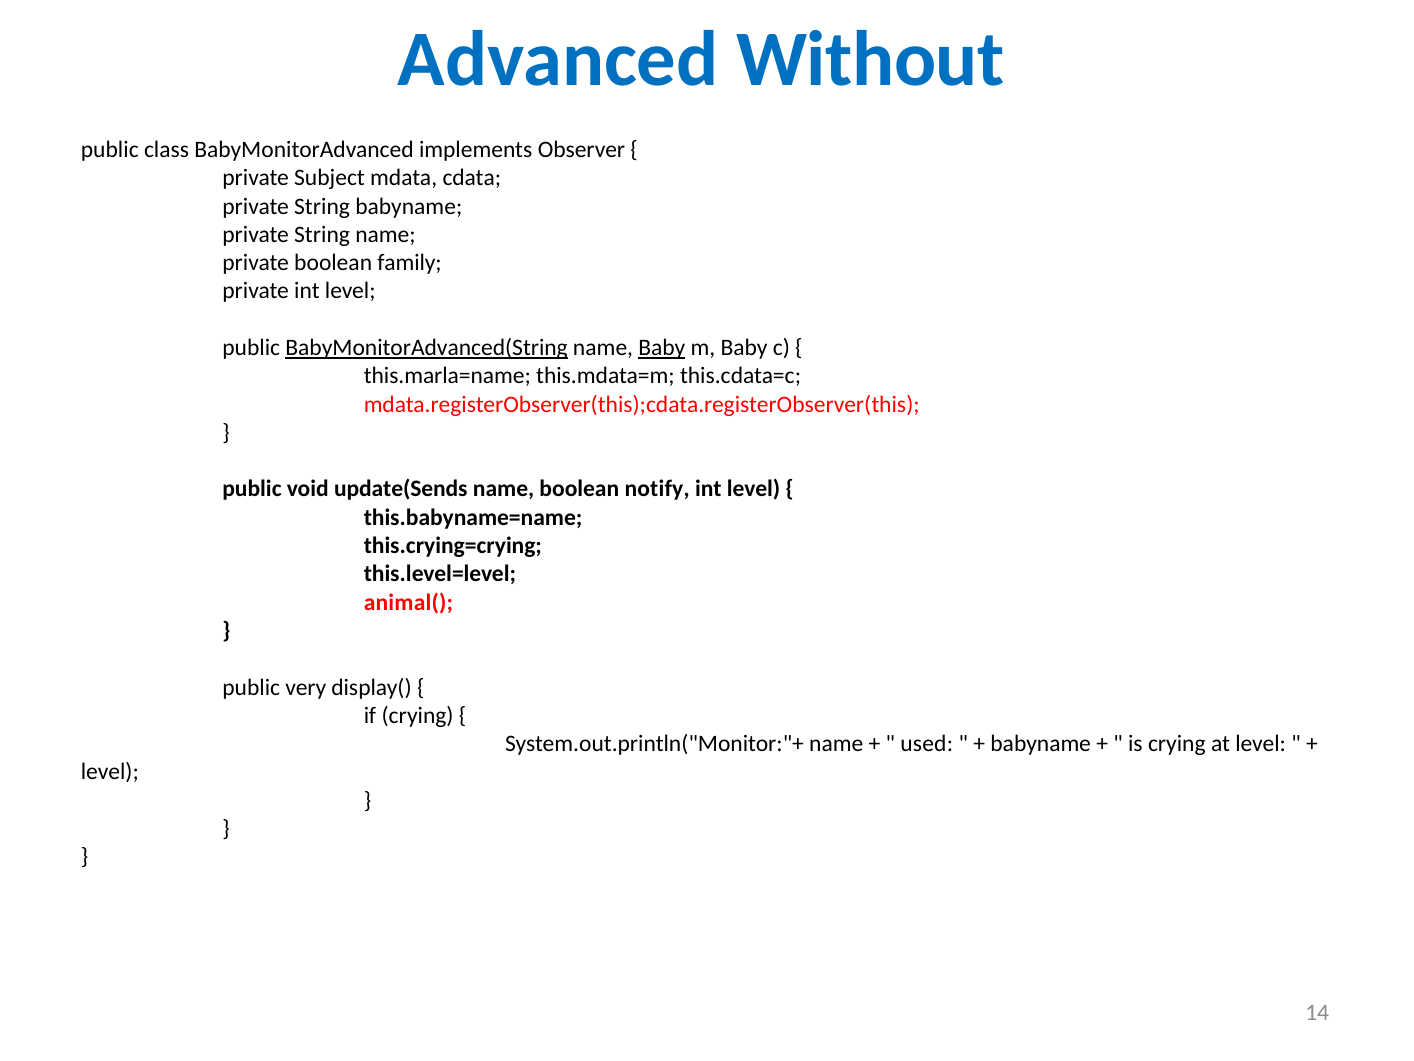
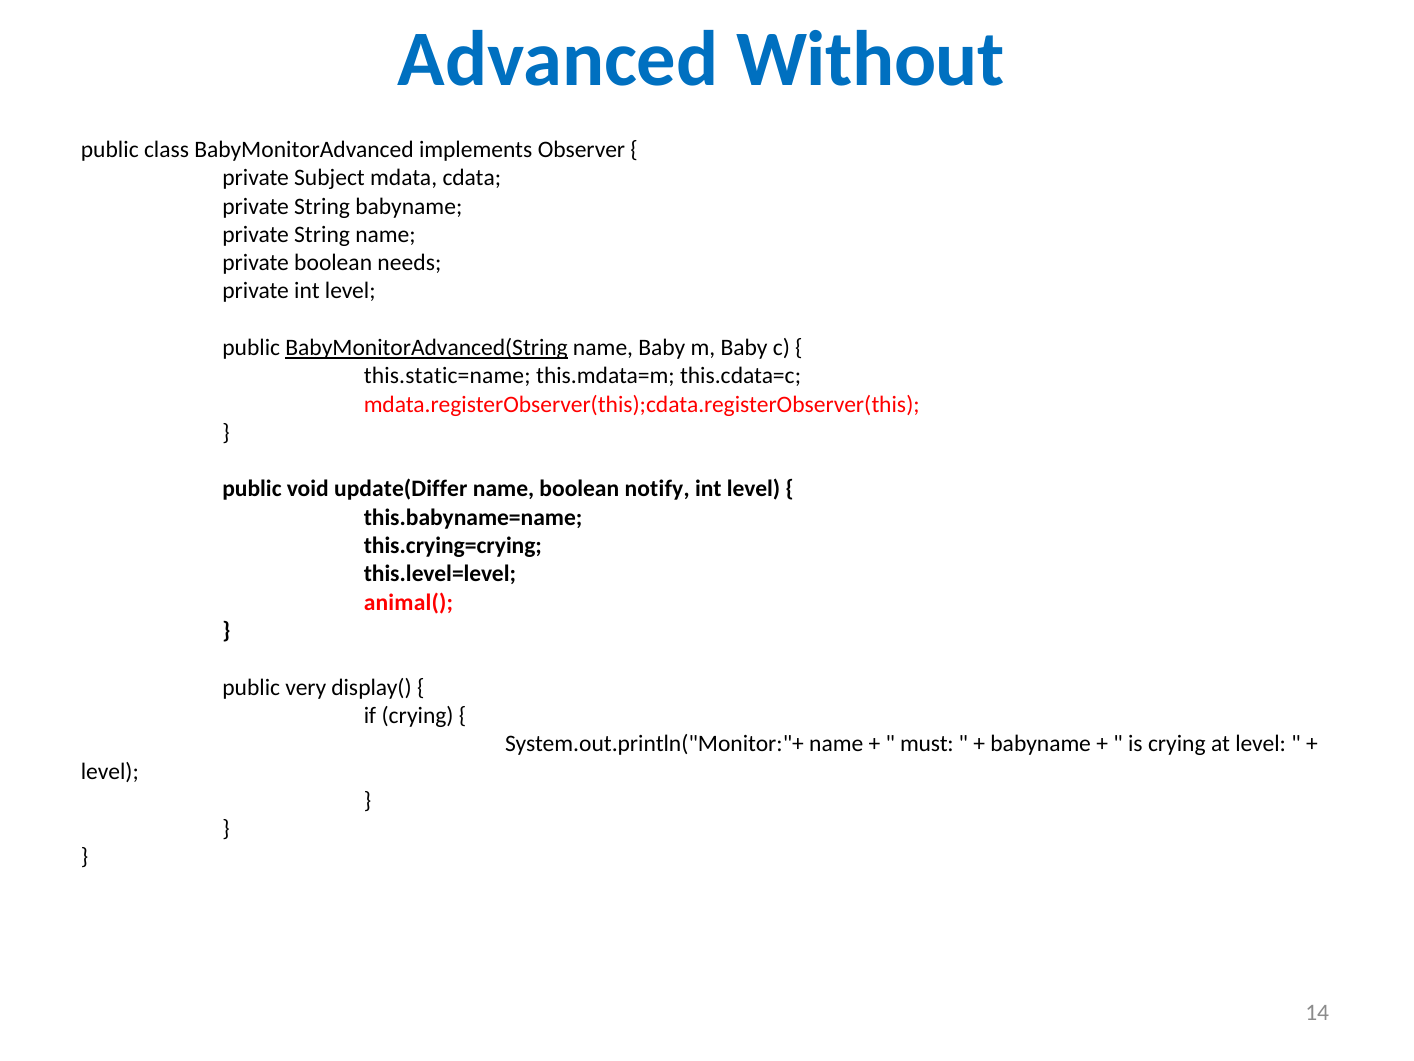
family: family -> needs (409, 263)
Baby underline: present -> none (662, 348)
this.marla=name: this.marla=name -> this.static=name (447, 376)
update(Sends: update(Sends -> update(Differ (401, 489)
used: used -> must (927, 743)
